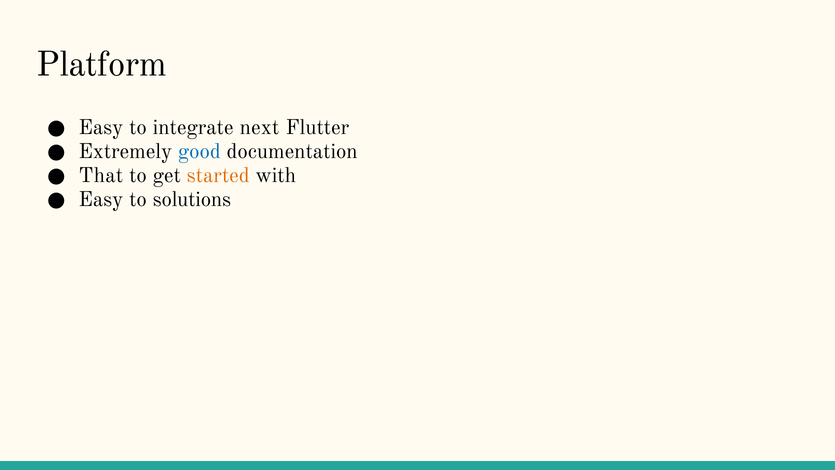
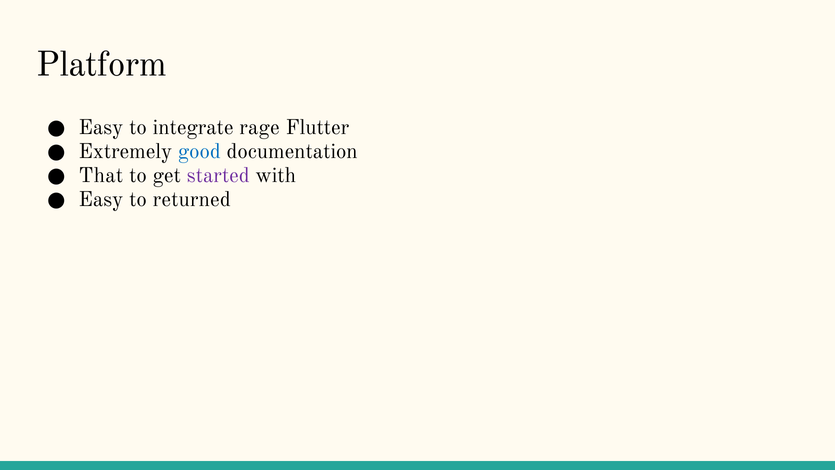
next: next -> rage (259, 127)
started colour: orange -> purple (218, 175)
solutions: solutions -> returned (192, 199)
